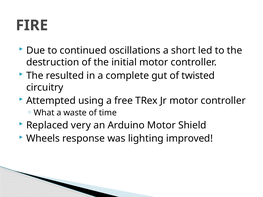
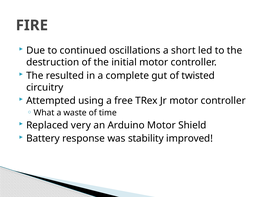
Wheels: Wheels -> Battery (43, 139)
lighting: lighting -> stability (146, 139)
